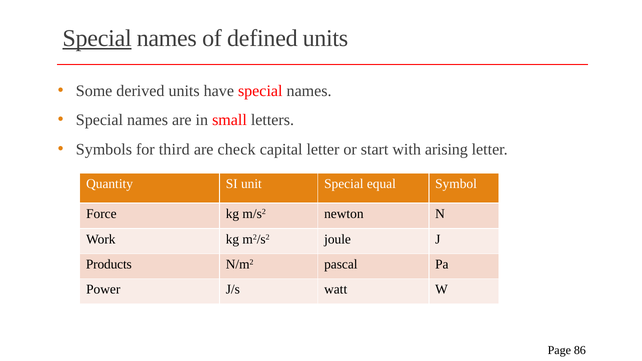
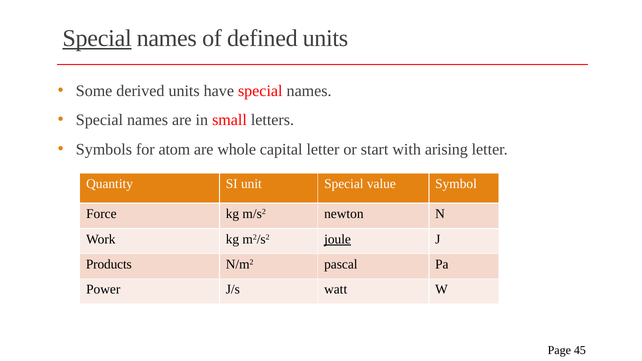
third: third -> atom (174, 149)
check: check -> whole (237, 149)
equal: equal -> value (381, 184)
joule underline: none -> present (338, 239)
86: 86 -> 45 (580, 351)
